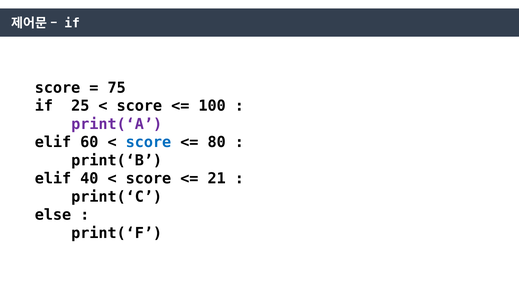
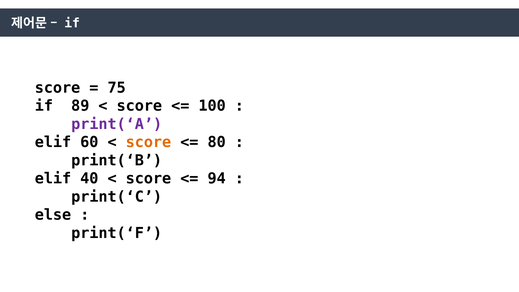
25: 25 -> 89 (80, 106)
score colour: blue -> orange (148, 142)
21: 21 -> 94 (217, 179)
